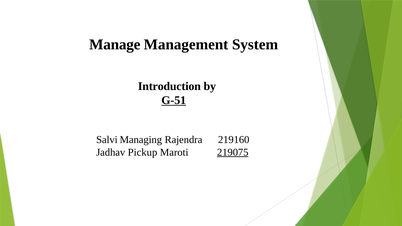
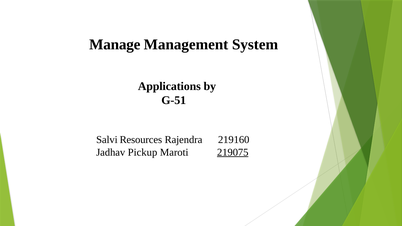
Introduction: Introduction -> Applications (169, 86)
G-51 underline: present -> none (174, 100)
Managing: Managing -> Resources (141, 140)
